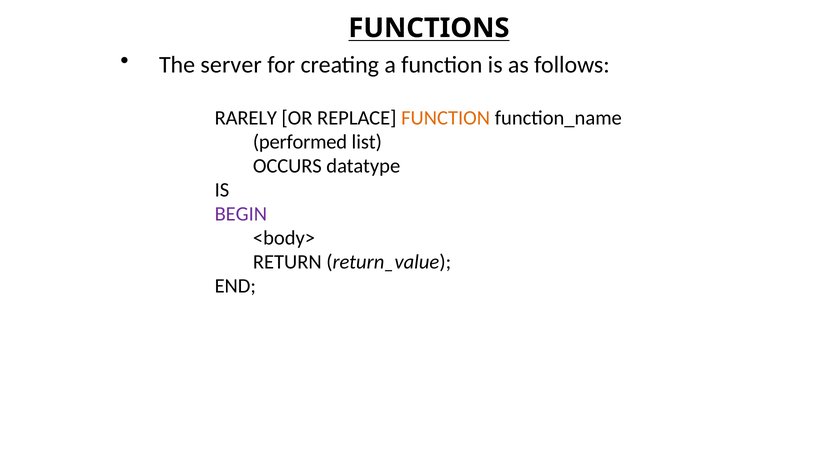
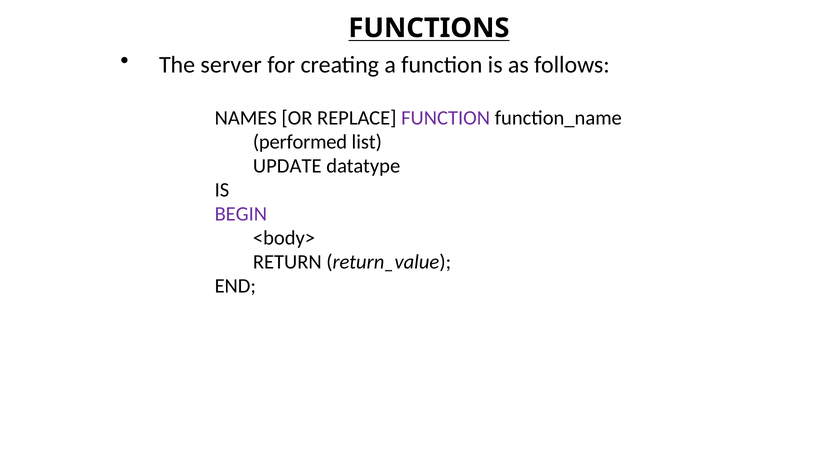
RARELY: RARELY -> NAMES (246, 118)
FUNCTION colour: orange -> purple (446, 118)
OCCURS: OCCURS -> UPDATE (287, 166)
